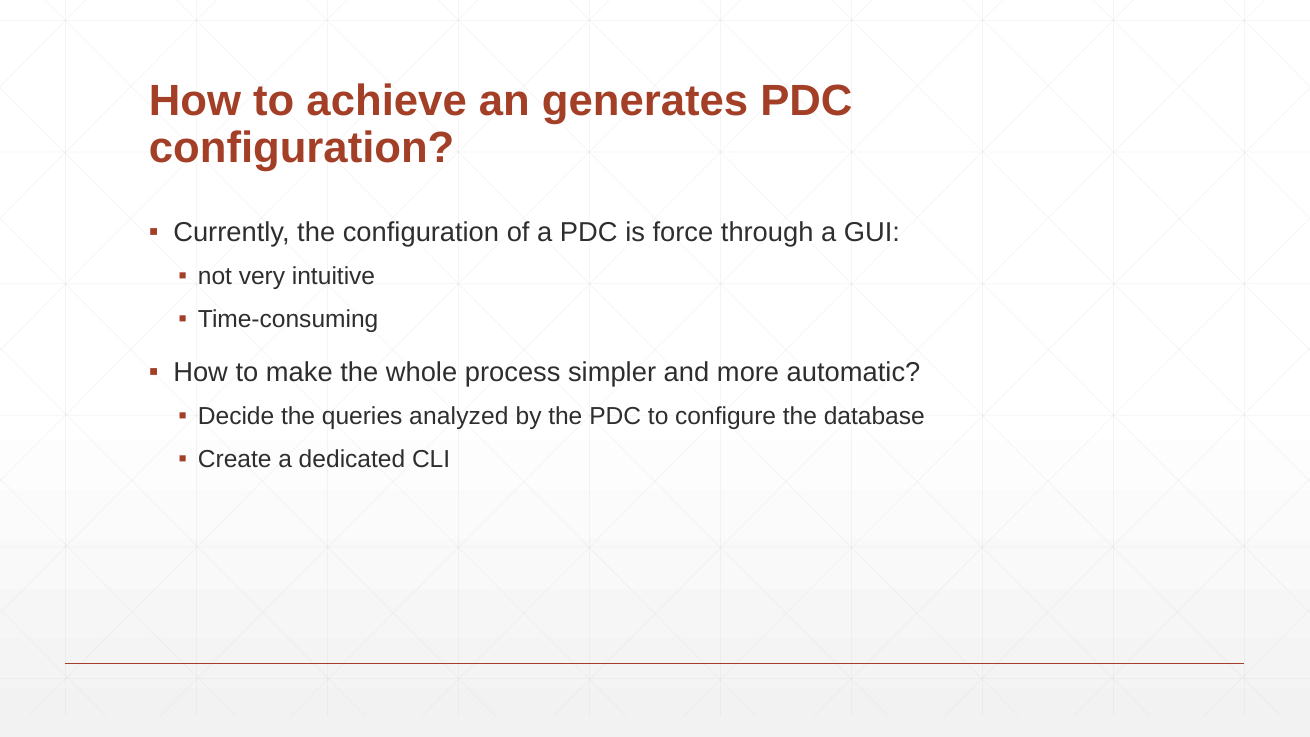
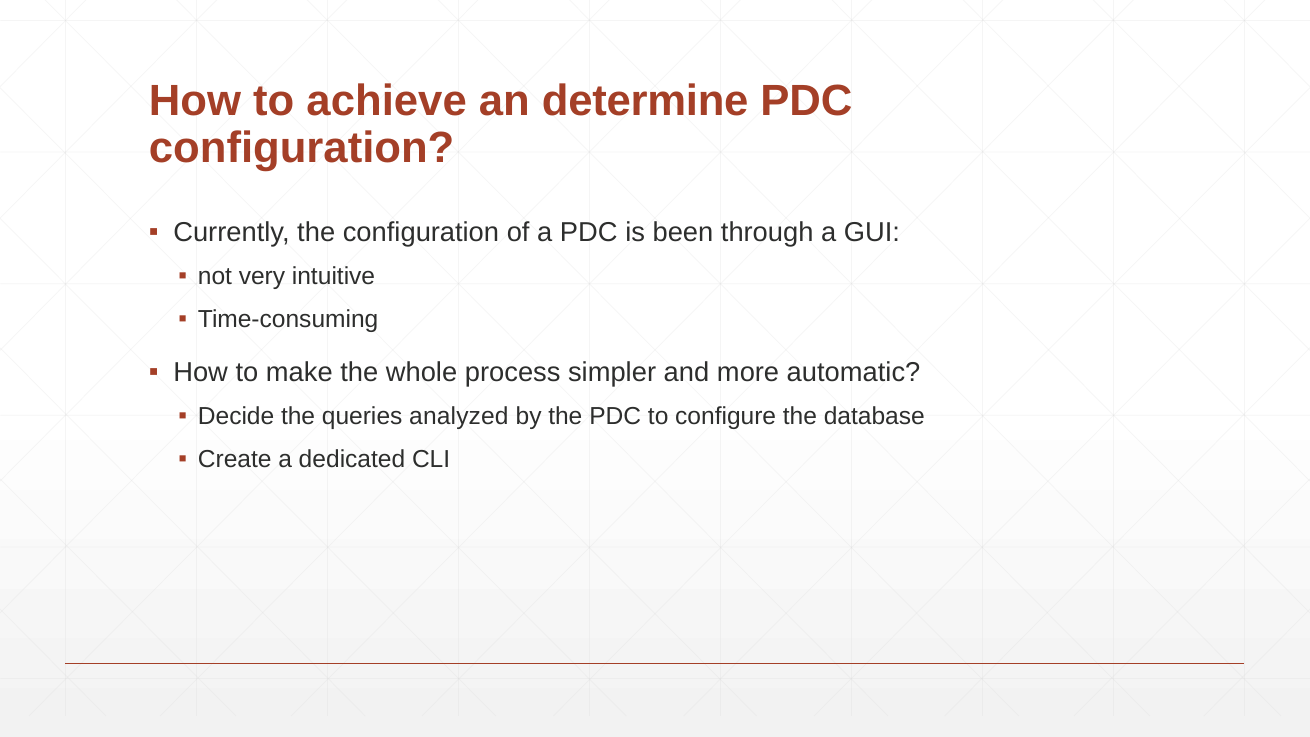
generates: generates -> determine (645, 101)
force: force -> been (683, 232)
